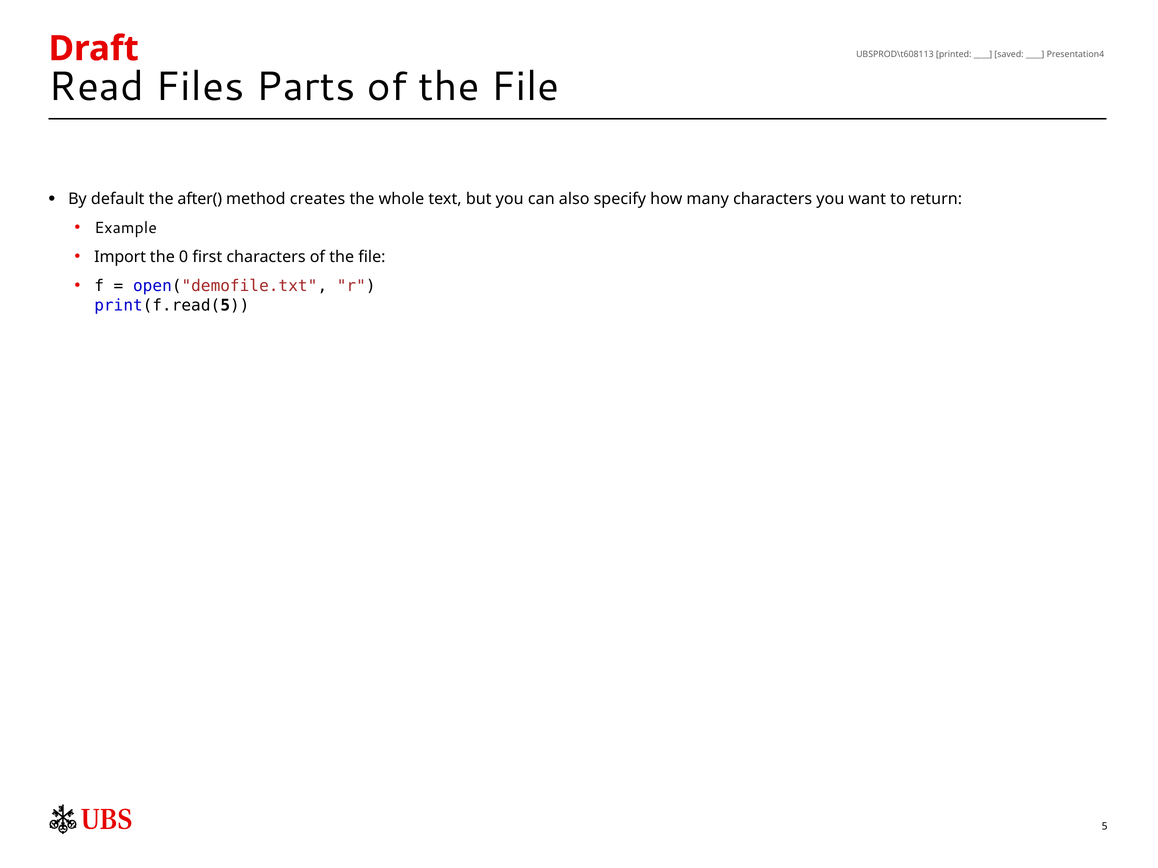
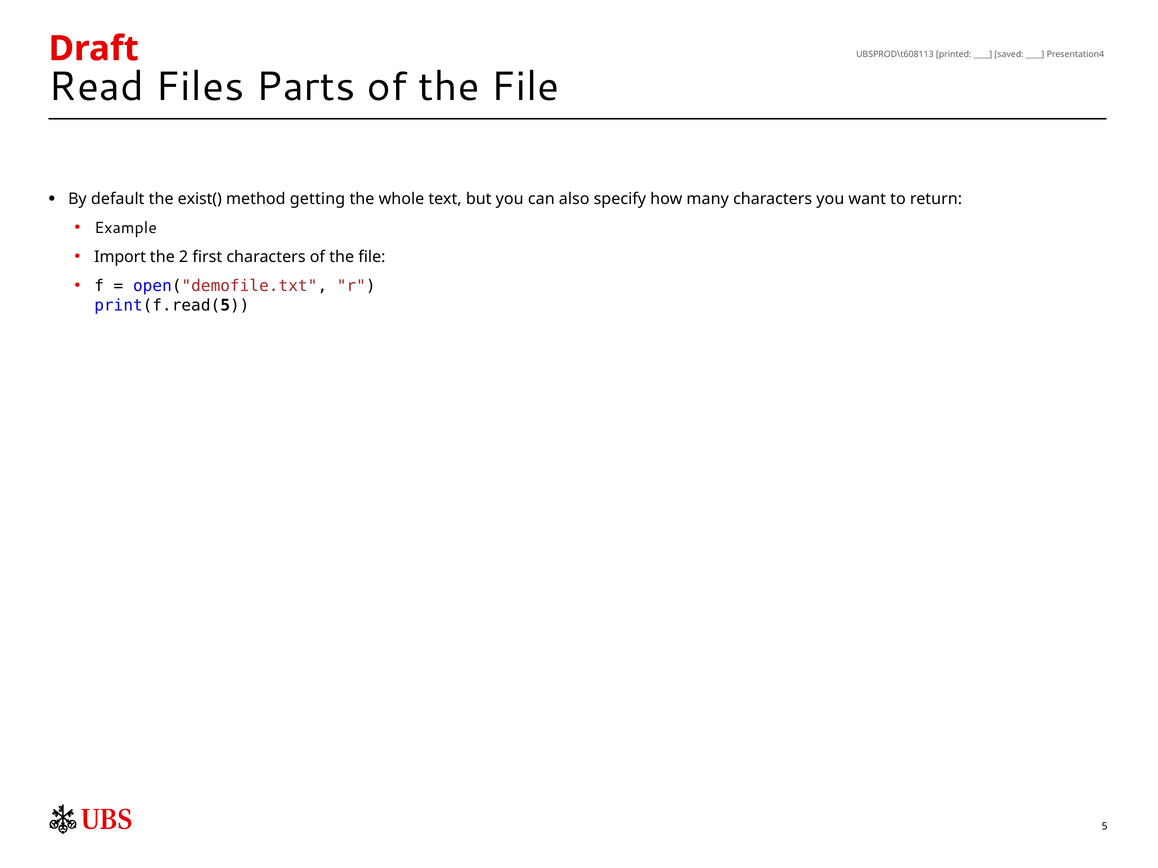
after(: after( -> exist( (200, 199)
creates: creates -> getting (318, 199)
0: 0 -> 2 (184, 257)
